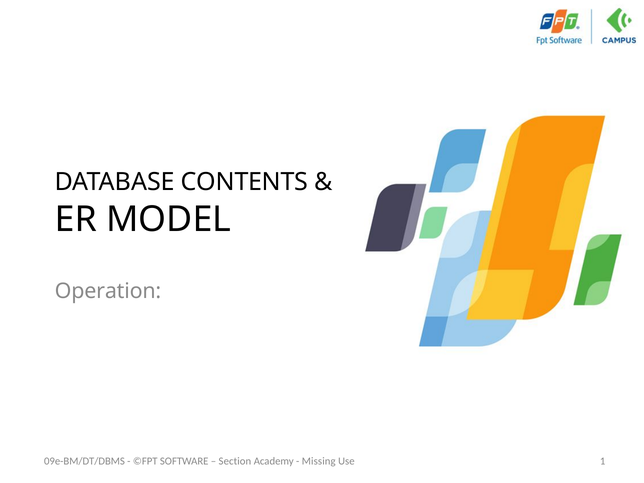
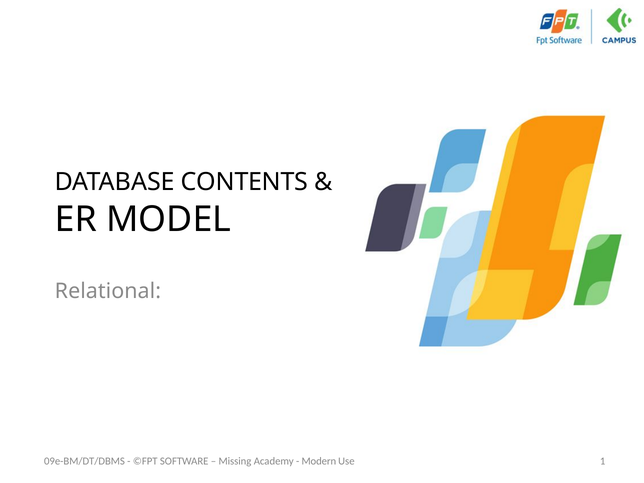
Operation: Operation -> Relational (108, 291)
Section: Section -> Missing (235, 461)
Missing: Missing -> Modern (319, 461)
